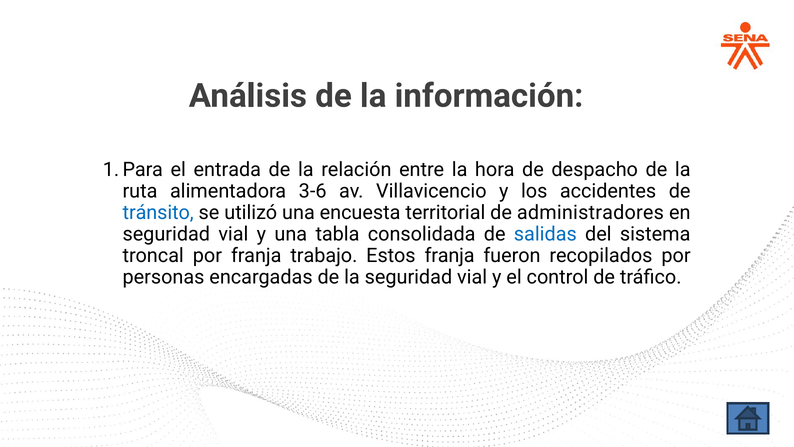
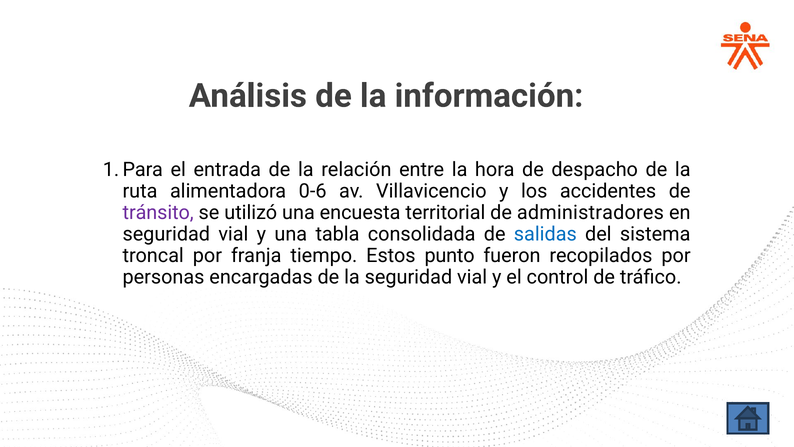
3-6: 3-6 -> 0-6 (313, 191)
tránsito colour: blue -> purple (158, 212)
trabajo: trabajo -> tiempo (324, 255)
Estos franja: franja -> punto (450, 255)
